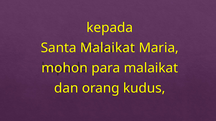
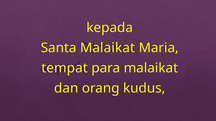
mohon: mohon -> tempat (65, 68)
